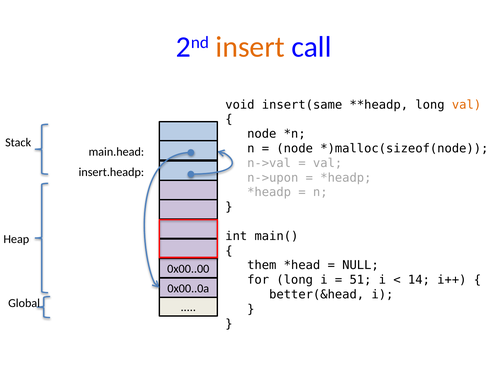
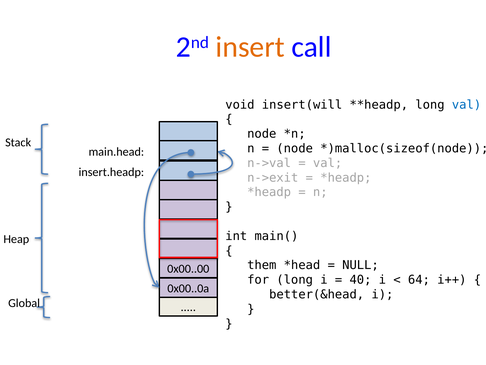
insert(same: insert(same -> insert(will (302, 105)
val colour: orange -> blue (467, 105)
n->upon: n->upon -> n->exit (273, 177)
51: 51 -> 40 (360, 280)
14: 14 -> 64 (419, 280)
